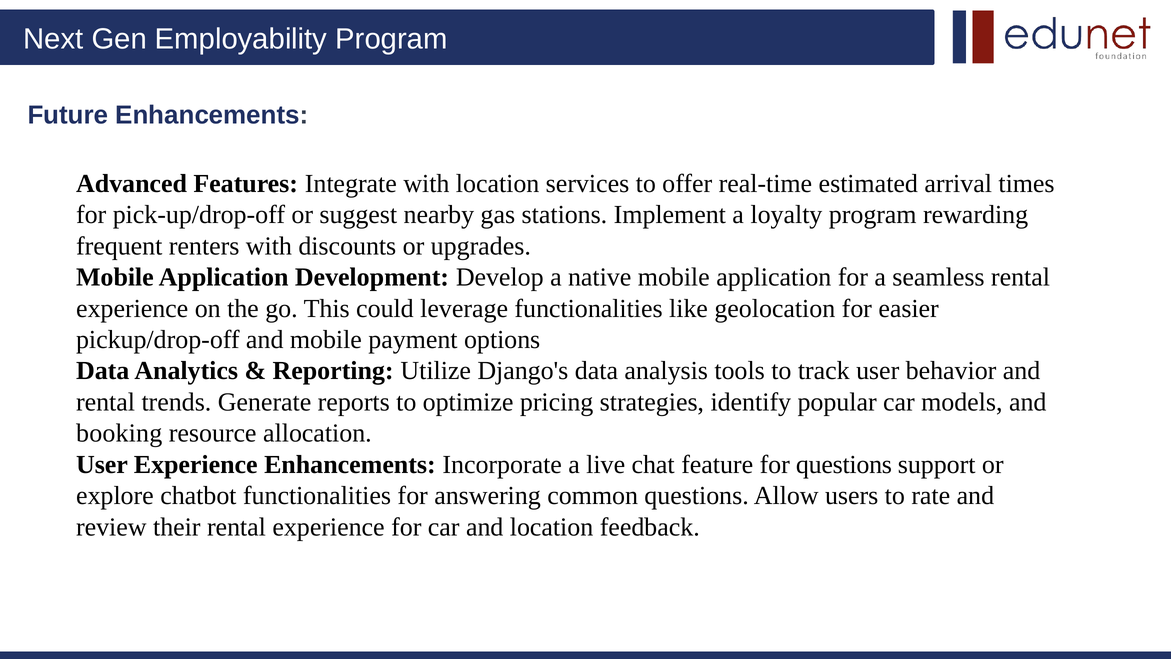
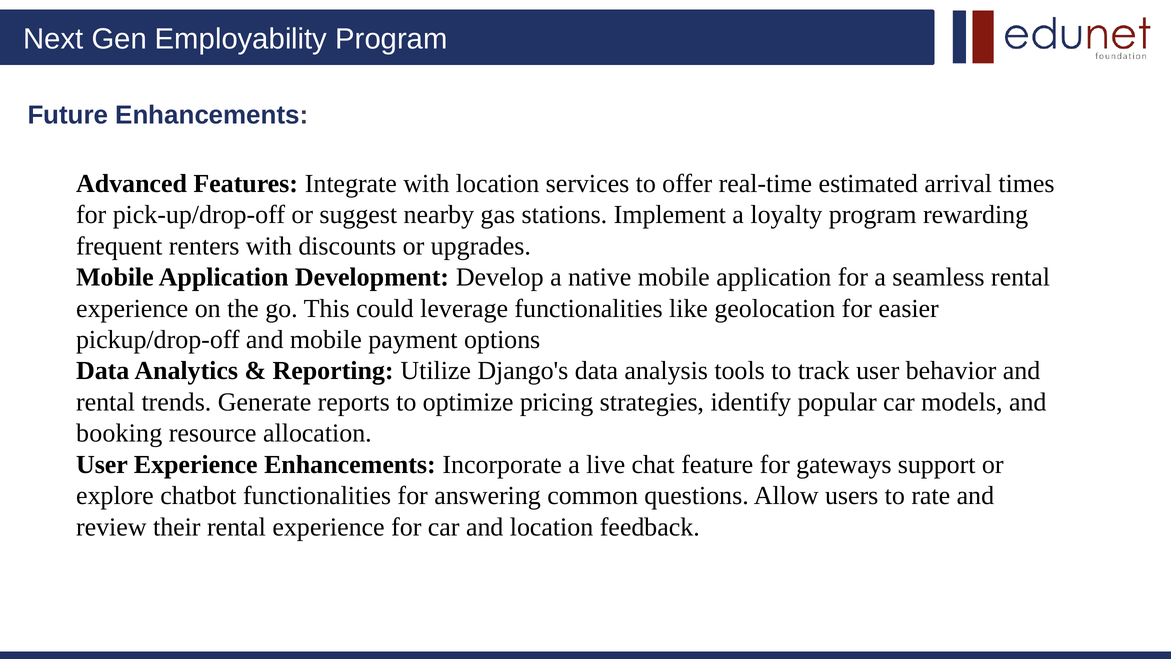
for questions: questions -> gateways (844, 464)
